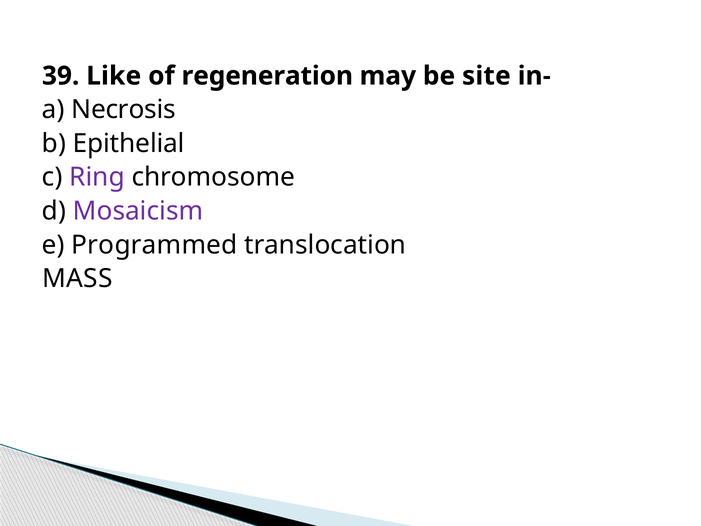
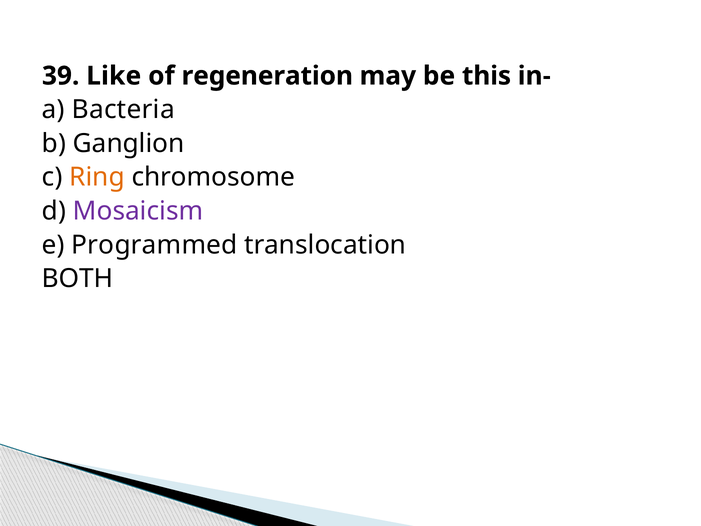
site: site -> this (487, 76)
Necrosis: Necrosis -> Bacteria (123, 110)
Epithelial: Epithelial -> Ganglion (129, 143)
Ring colour: purple -> orange (97, 177)
MASS: MASS -> BOTH (78, 279)
